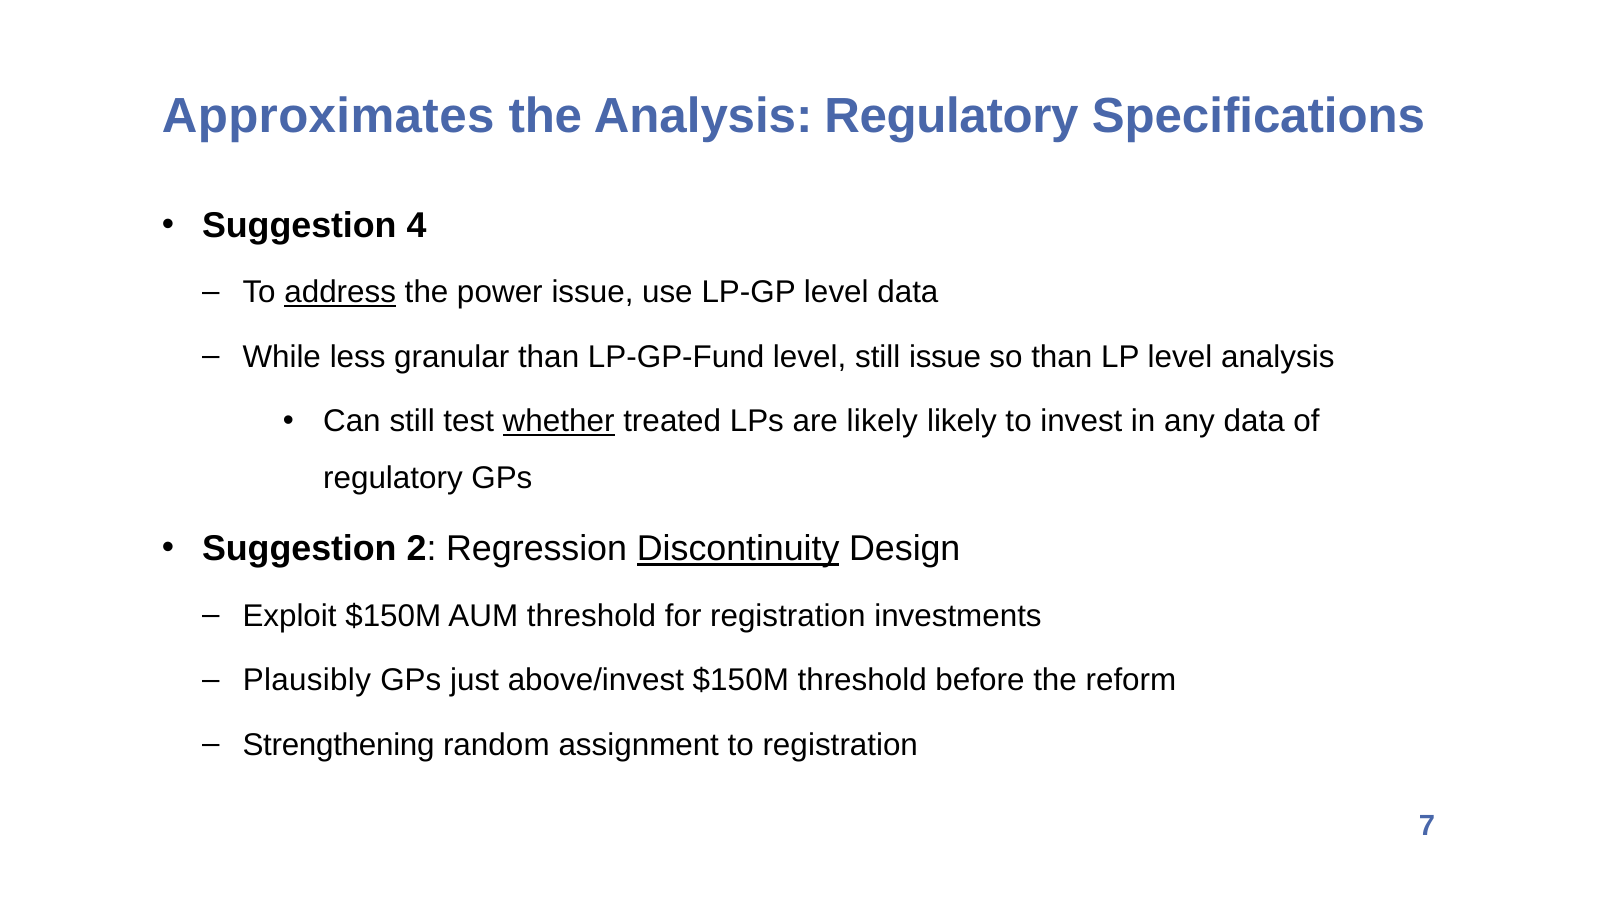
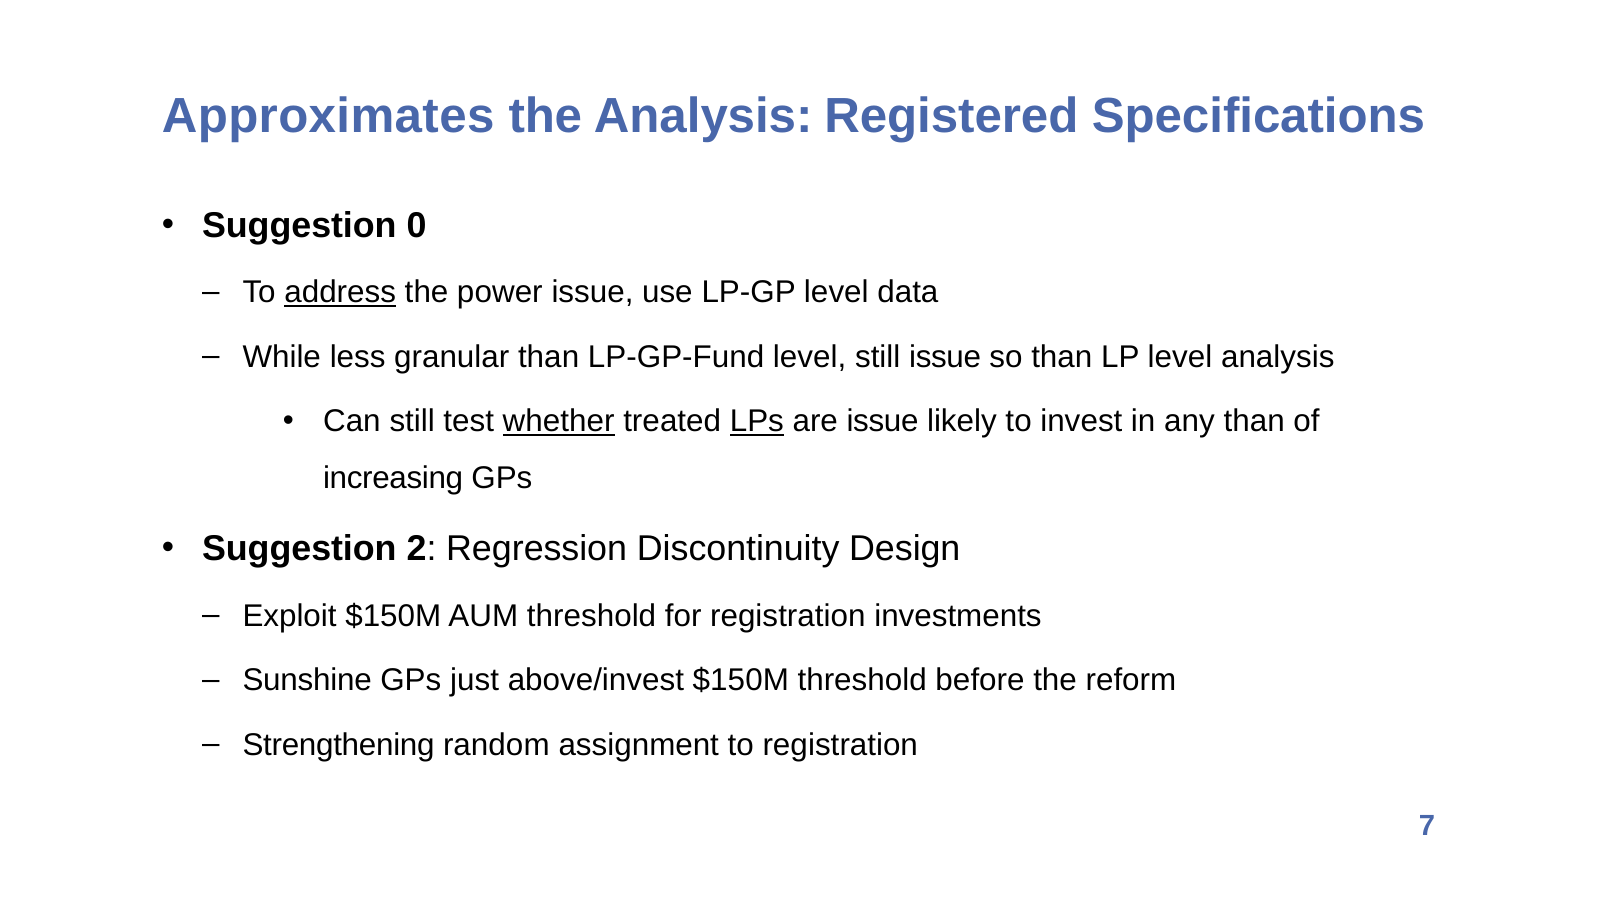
Analysis Regulatory: Regulatory -> Registered (951, 116)
4: 4 -> 0 (417, 225)
LPs underline: none -> present (757, 421)
are likely: likely -> issue (883, 421)
any data: data -> than (1254, 421)
regulatory: regulatory -> increasing (393, 478)
Discontinuity underline: present -> none (738, 549)
Plausibly: Plausibly -> Sunshine (307, 680)
